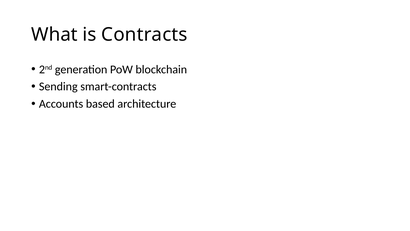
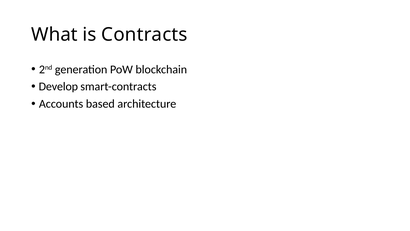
Sending: Sending -> Develop (58, 87)
